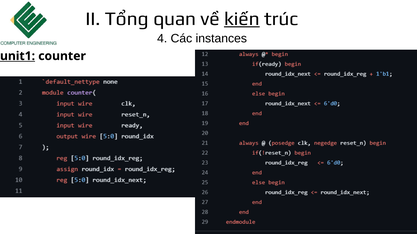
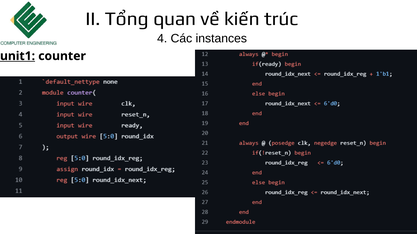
kiến underline: present -> none (242, 19)
